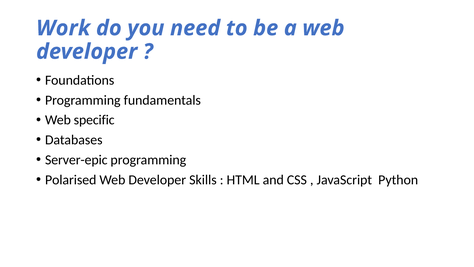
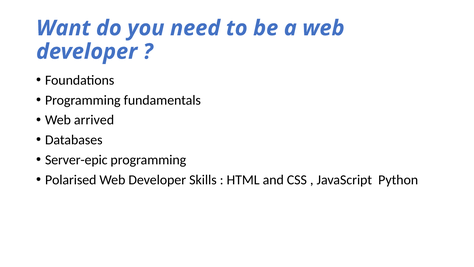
Work: Work -> Want (63, 28)
specific: specific -> arrived (94, 120)
